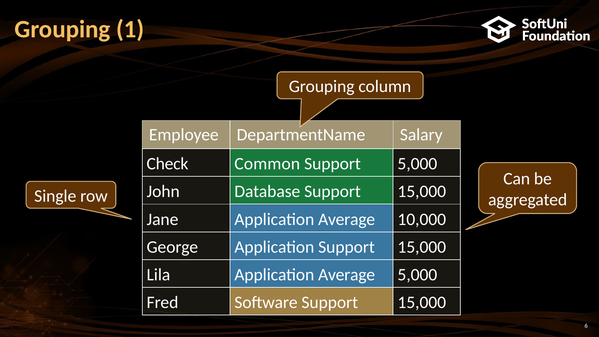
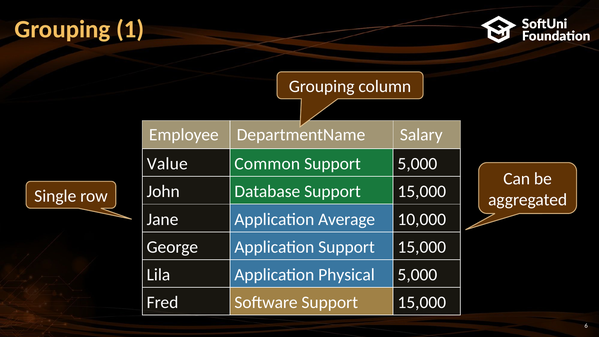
Check: Check -> Value (167, 164)
Average: Average -> Physical (346, 275)
